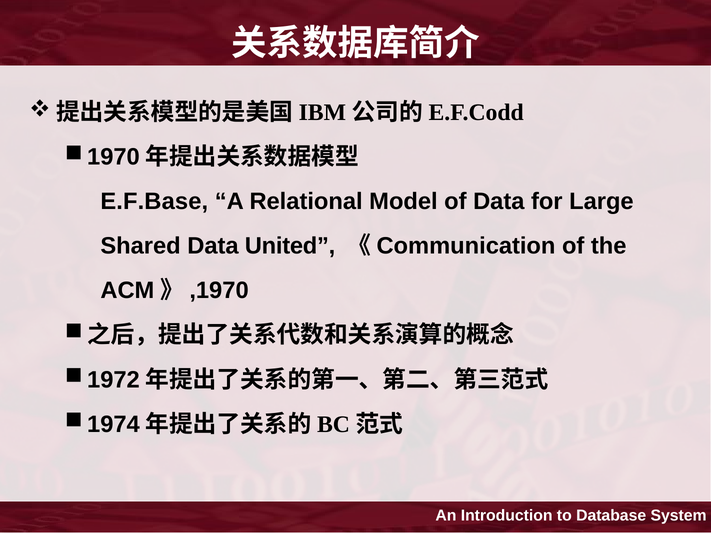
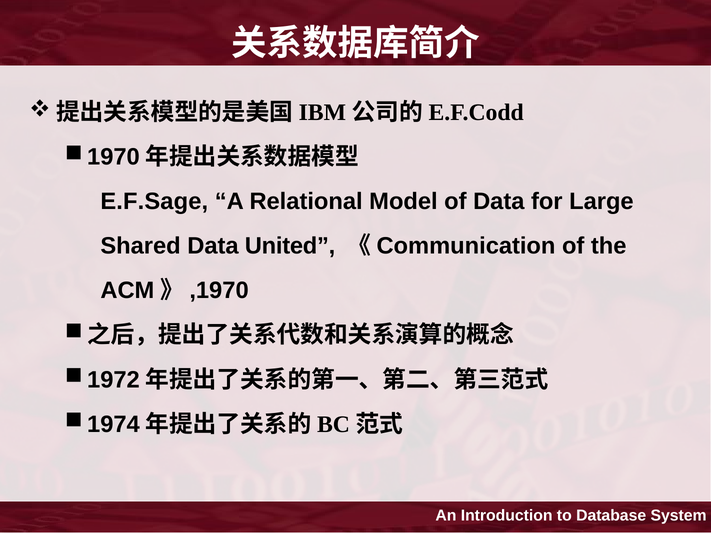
E.F.Base: E.F.Base -> E.F.Sage (154, 202)
